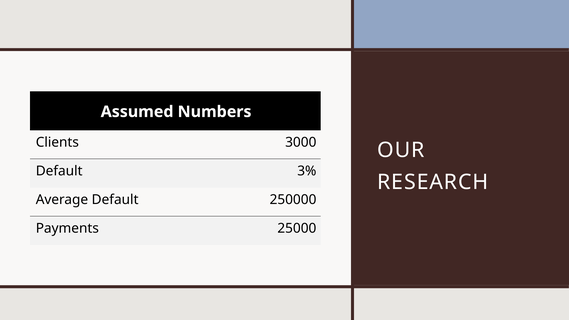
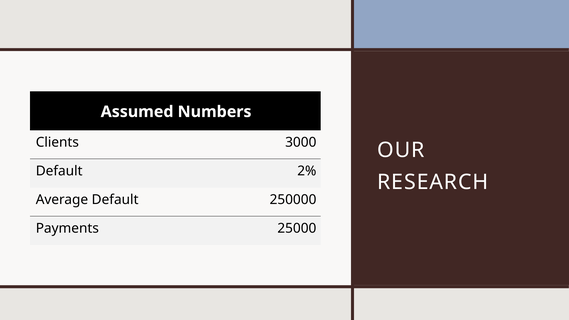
3%: 3% -> 2% (307, 171)
